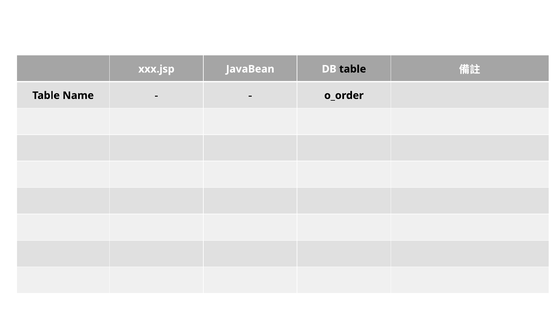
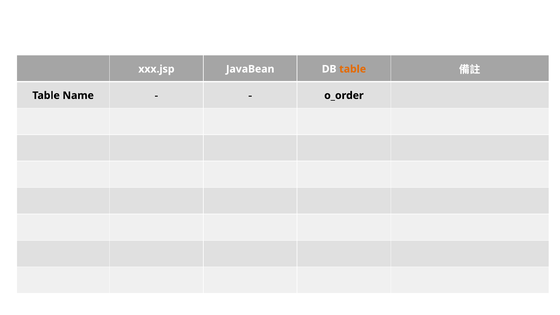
table colour: black -> orange (353, 69)
